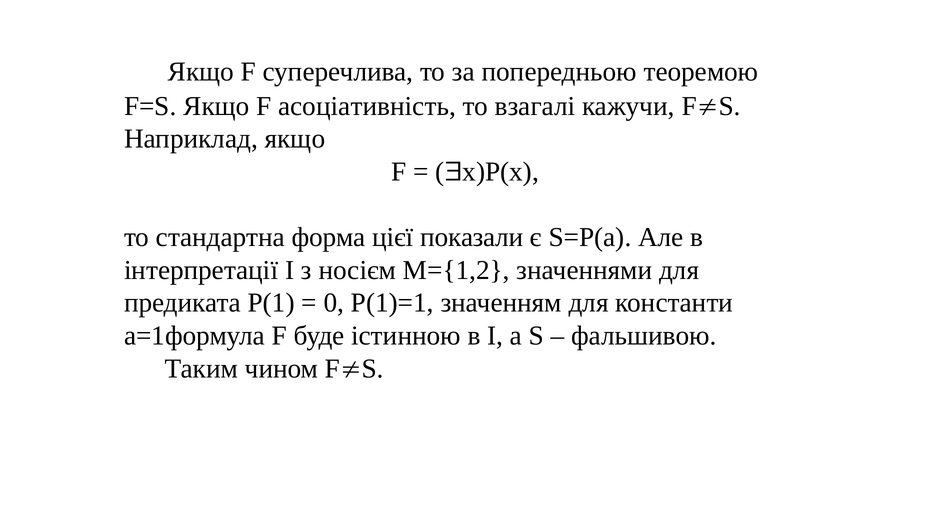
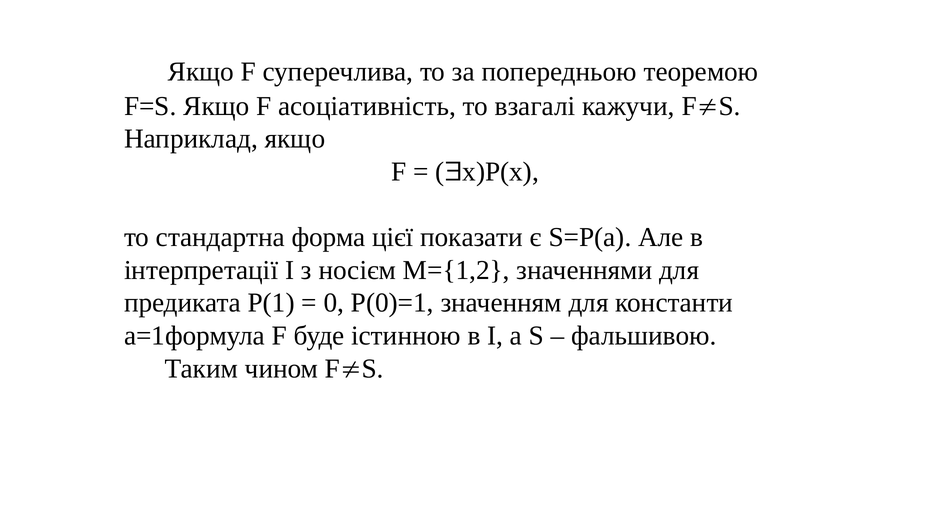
показали: показали -> показати (472, 237)
Р(1)=1: Р(1)=1 -> Р(0)=1 (392, 303)
